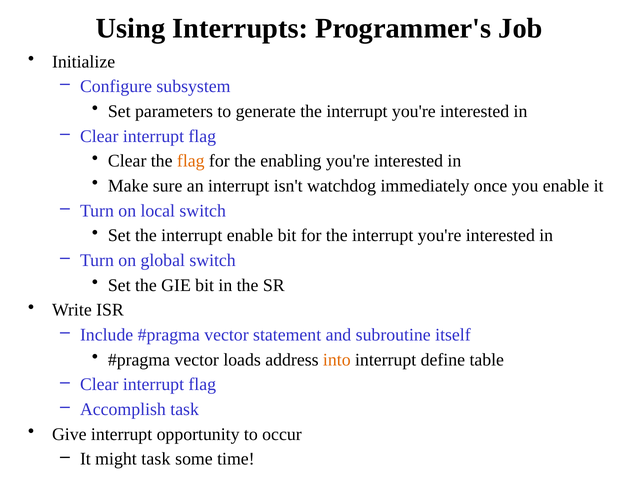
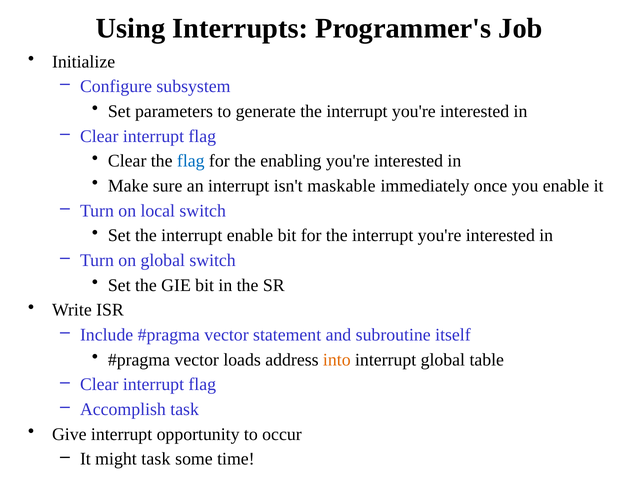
flag colour: orange -> blue (191, 161)
watchdog: watchdog -> maskable (341, 186)
interrupt define: define -> global (443, 360)
